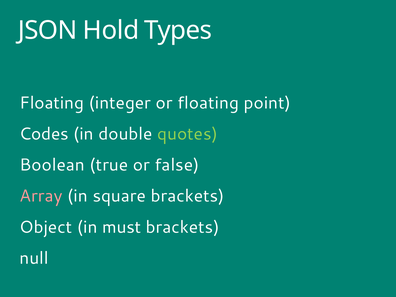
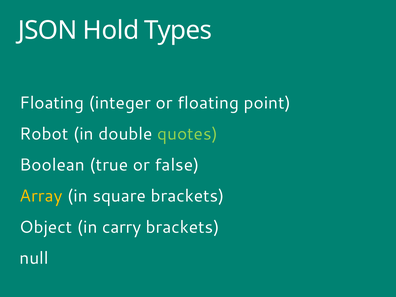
Codes: Codes -> Robot (44, 134)
Array colour: pink -> yellow (41, 196)
must: must -> carry (122, 227)
